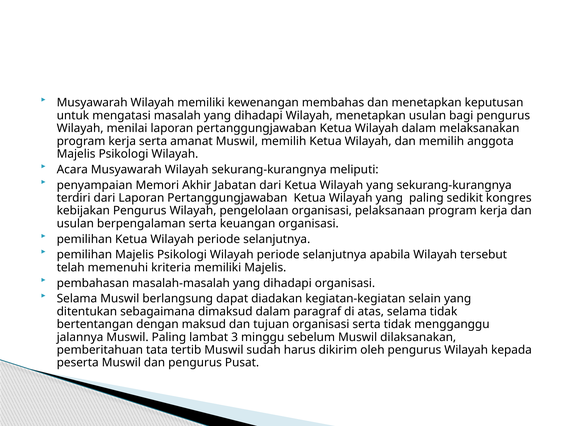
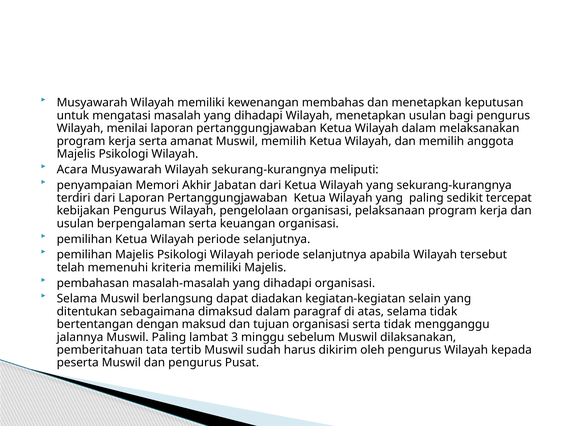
kongres: kongres -> tercepat (509, 198)
